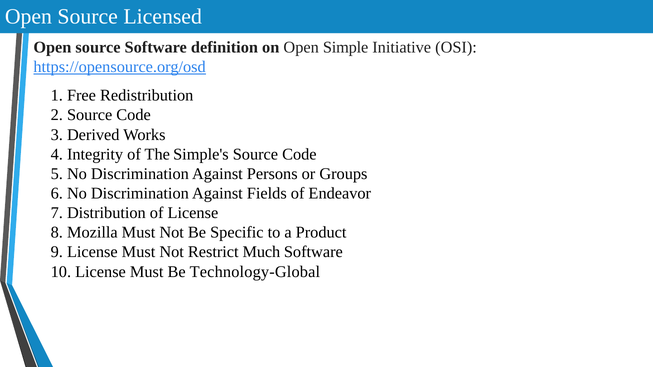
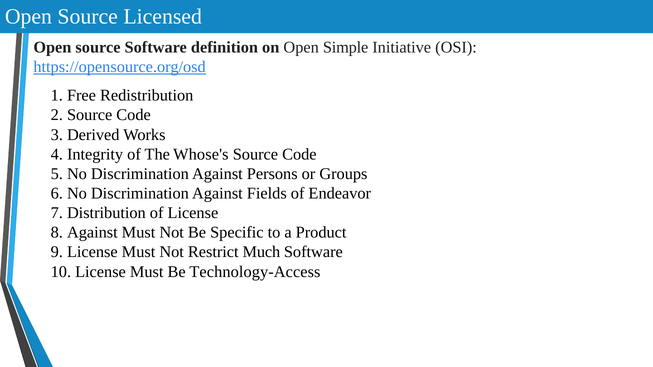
Simple's: Simple's -> Whose's (201, 154)
8 Mozilla: Mozilla -> Against (92, 233)
Technology-Global: Technology-Global -> Technology-Access (255, 272)
